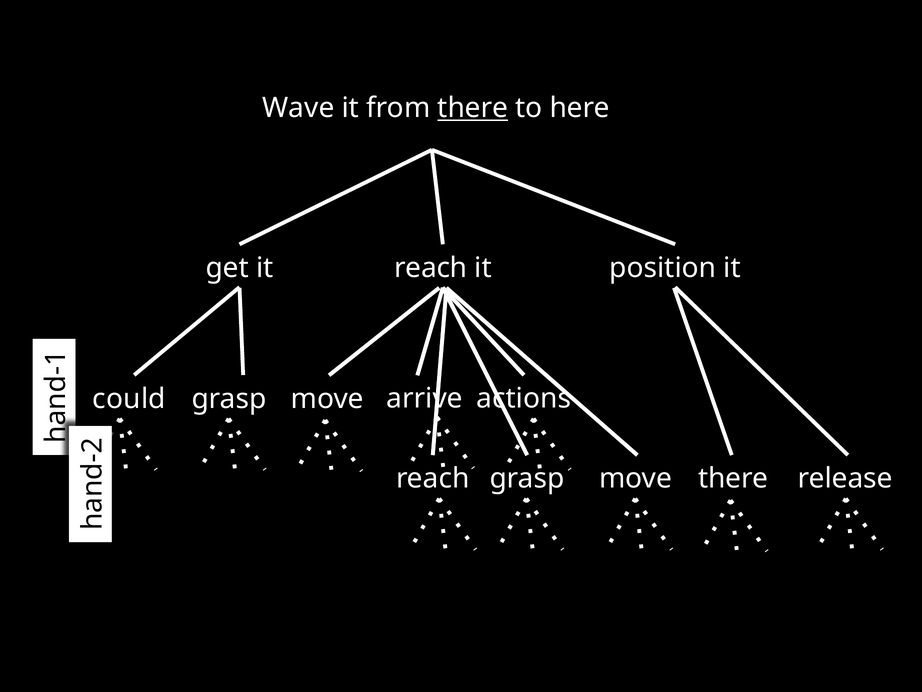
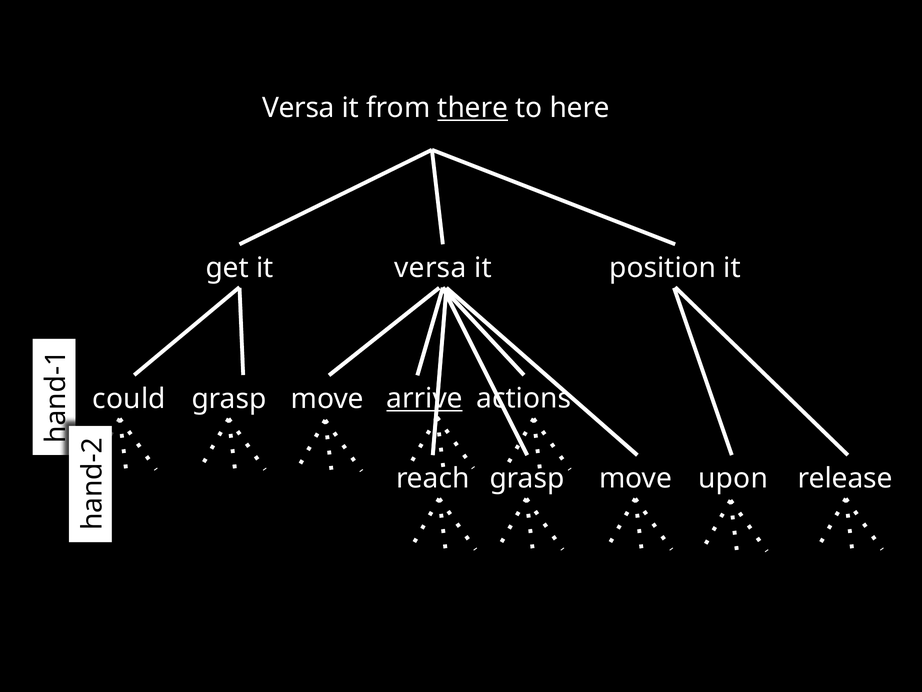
Wave: Wave -> Versa (298, 108)
it reach: reach -> versa (430, 268)
arrive underline: none -> present (425, 398)
there: there -> upon (733, 478)
